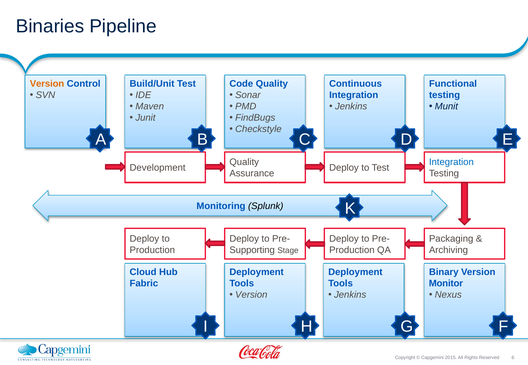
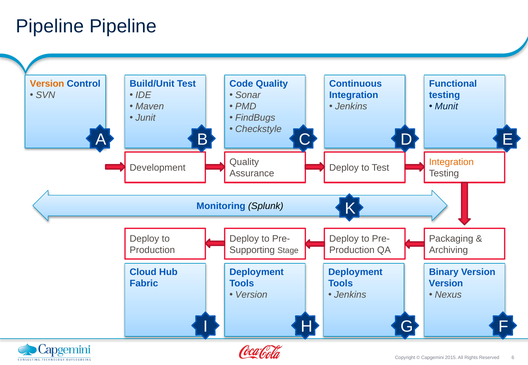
Binaries: Binaries -> Pipeline (50, 26)
Integration colour: blue -> orange (451, 162)
Monitor: Monitor -> Version (446, 284)
